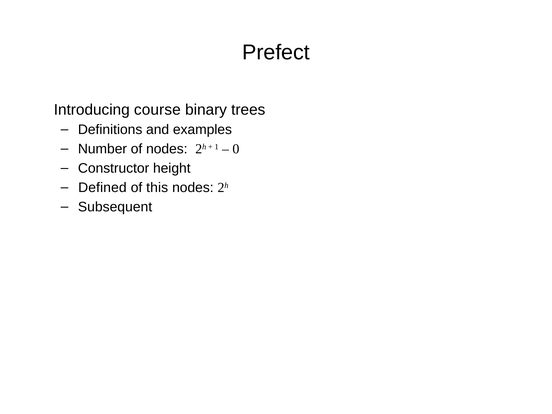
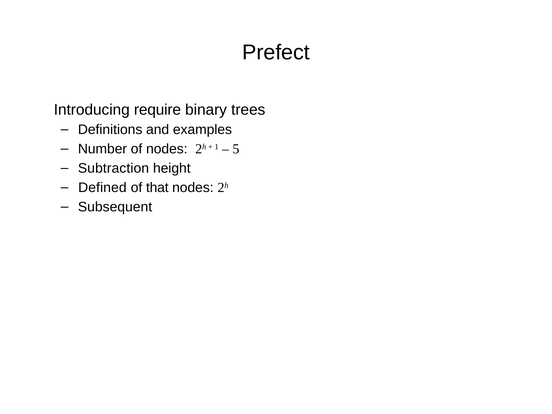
course: course -> require (157, 110)
0: 0 -> 5 (236, 149)
Constructor: Constructor -> Subtraction (114, 168)
this: this -> that (157, 188)
